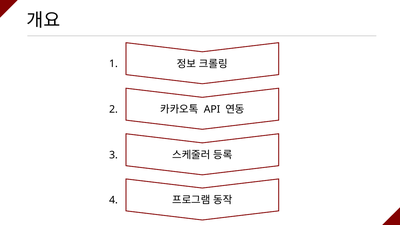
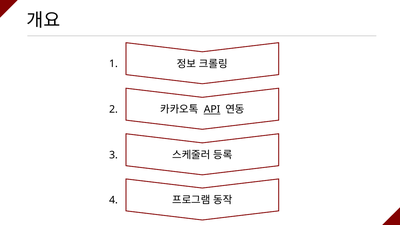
API underline: none -> present (212, 109)
